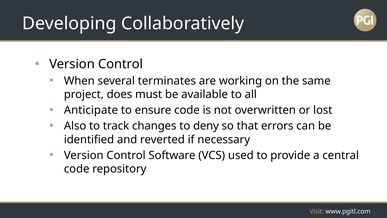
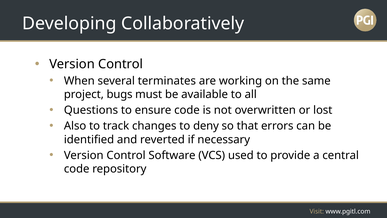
does: does -> bugs (120, 94)
Anticipate: Anticipate -> Questions (91, 110)
